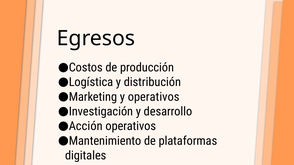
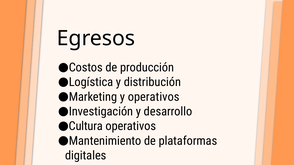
Acción: Acción -> Cultura (86, 126)
